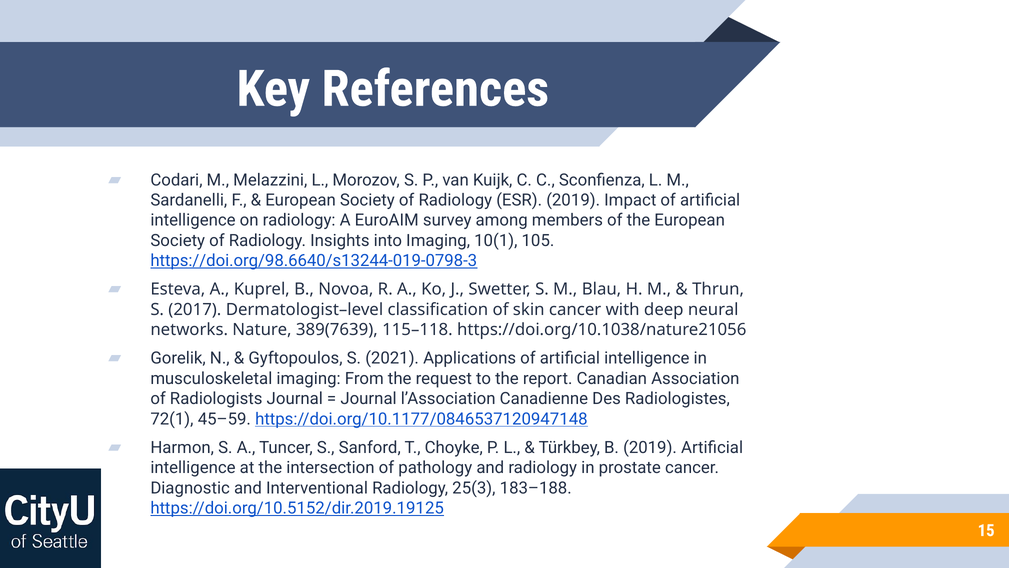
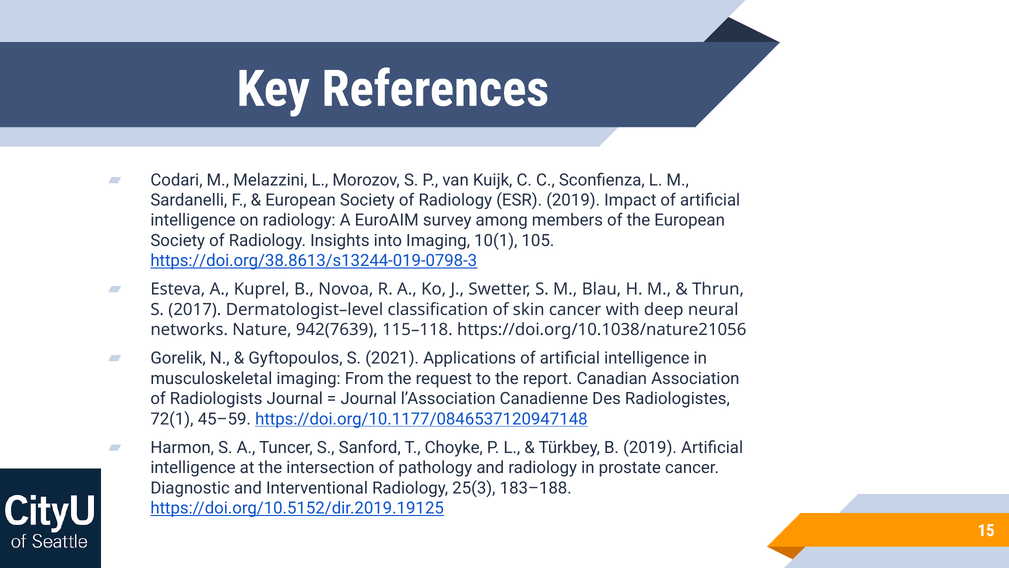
https://doi.org/98.6640/s13244-019-0798-3: https://doi.org/98.6640/s13244-019-0798-3 -> https://doi.org/38.8613/s13244-019-0798-3 (314, 261)
389(7639: 389(7639 -> 942(7639 (337, 330)
